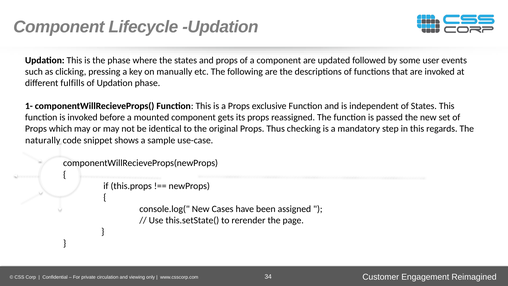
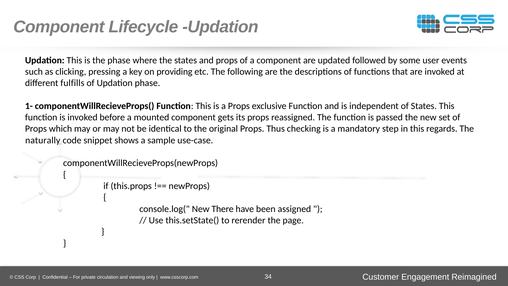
manually: manually -> providing (174, 72)
Cases: Cases -> There (223, 209)
